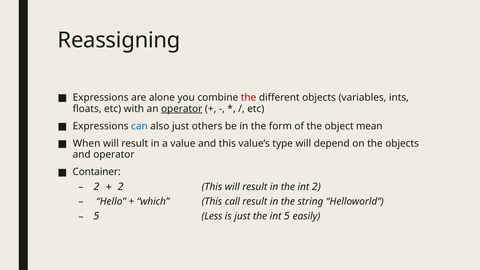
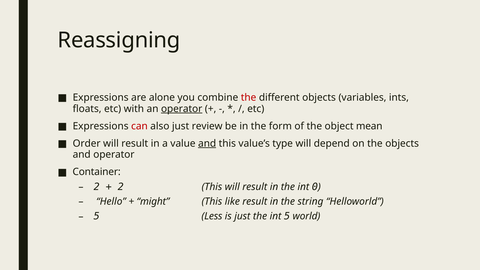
can colour: blue -> red (139, 126)
others: others -> review (207, 126)
When: When -> Order (87, 143)
and underline: none -> present (207, 143)
int 2: 2 -> 0 (315, 187)
which: which -> might (153, 202)
call: call -> like (232, 202)
easily: easily -> world (306, 216)
